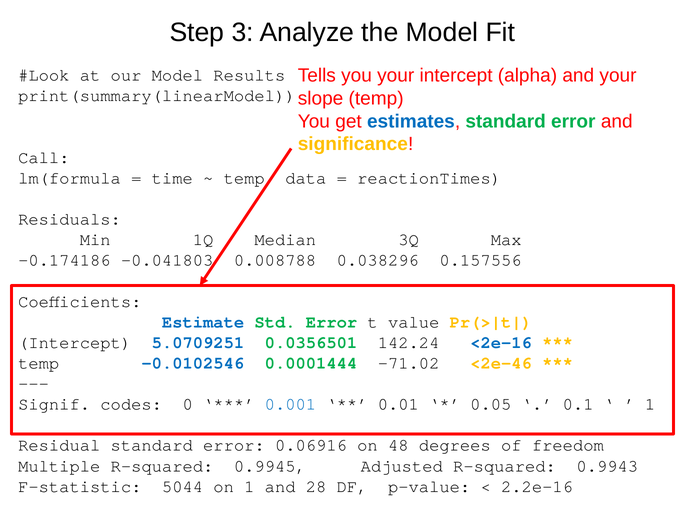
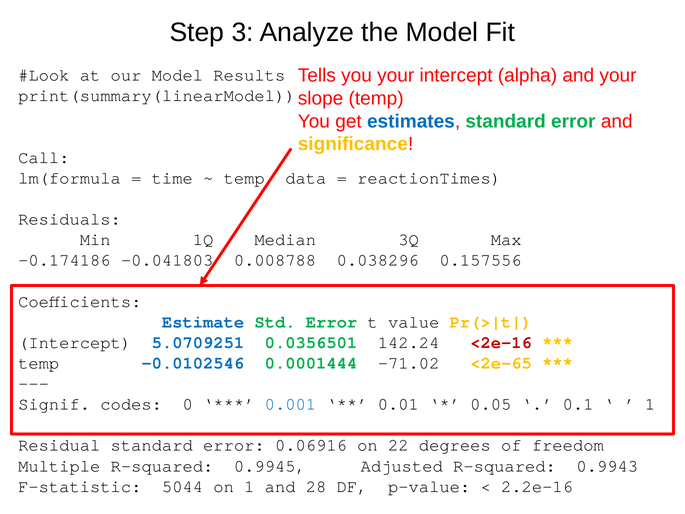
<2e-16 colour: blue -> red (501, 342)
<2e-46: <2e-46 -> <2e-65 (501, 363)
48: 48 -> 22 (398, 445)
